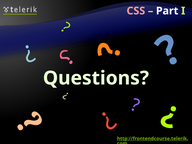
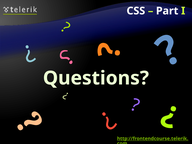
CSS colour: pink -> white (136, 11)
